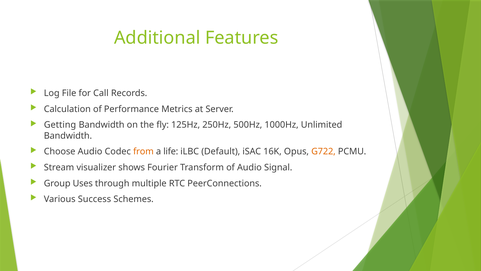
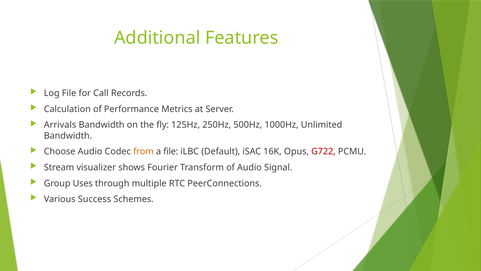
Getting: Getting -> Arrivals (60, 125)
a life: life -> file (171, 151)
G722 colour: orange -> red (323, 151)
